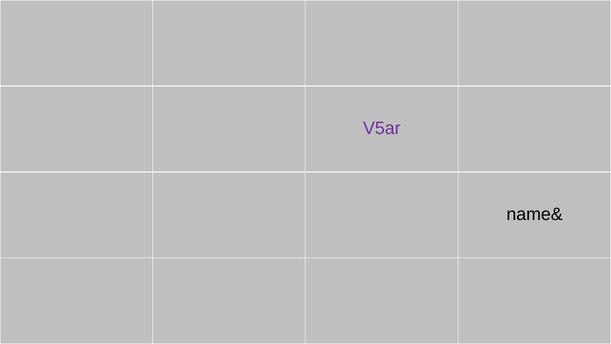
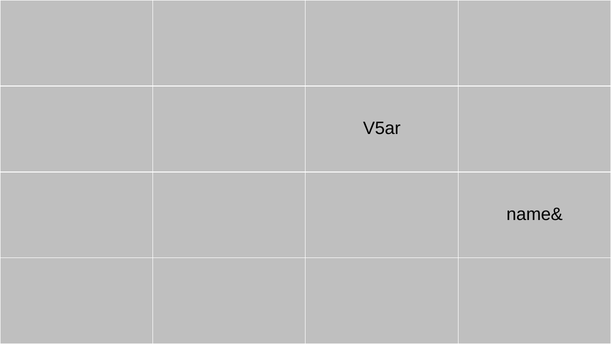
V5ar colour: purple -> black (382, 128)
